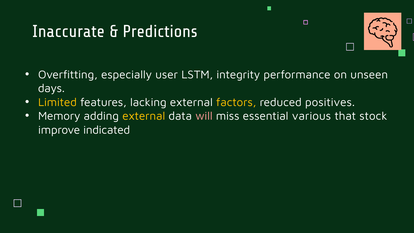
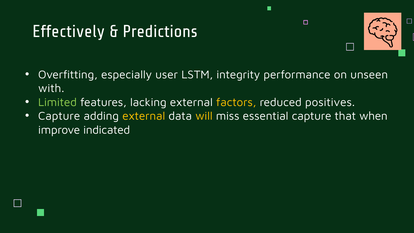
Inaccurate: Inaccurate -> Effectively (69, 32)
days: days -> with (51, 88)
Limited colour: yellow -> light green (57, 102)
Memory: Memory -> Capture (59, 116)
will colour: pink -> yellow (204, 116)
essential various: various -> capture (312, 116)
stock: stock -> when (373, 116)
